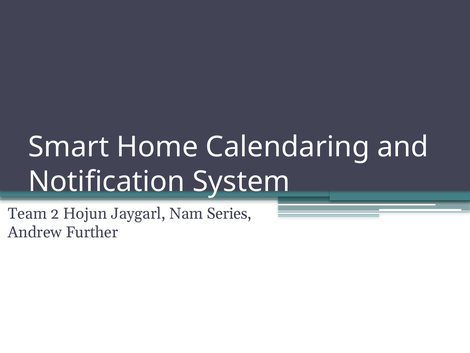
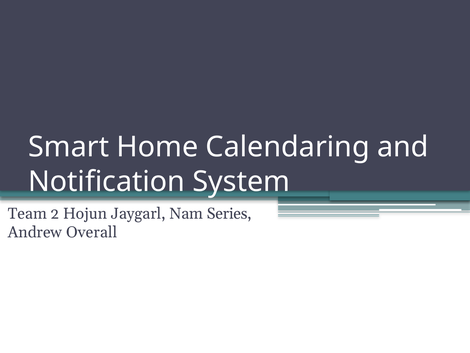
Further: Further -> Overall (92, 232)
